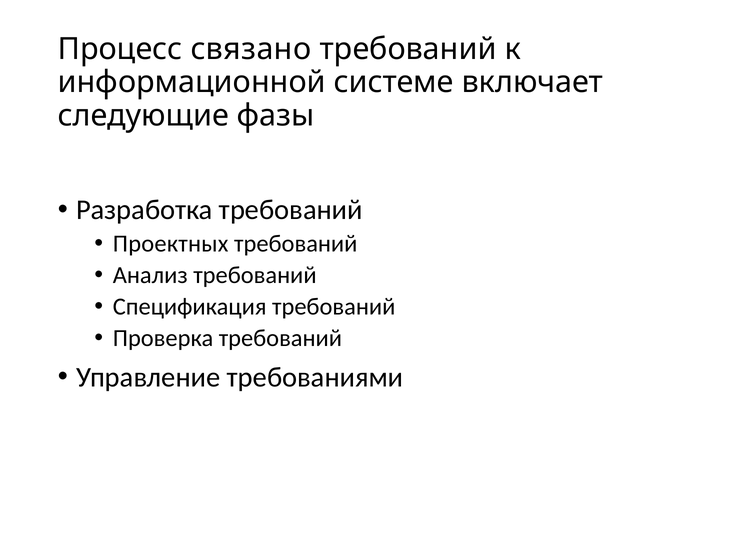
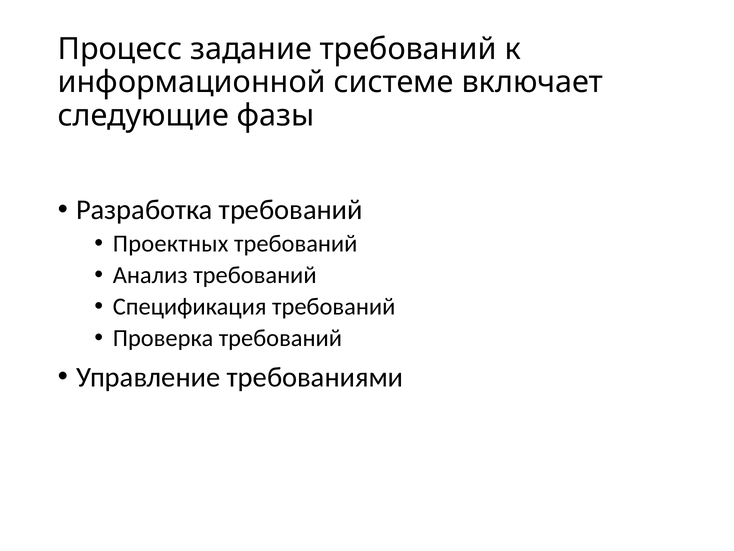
связано: связано -> задание (251, 49)
